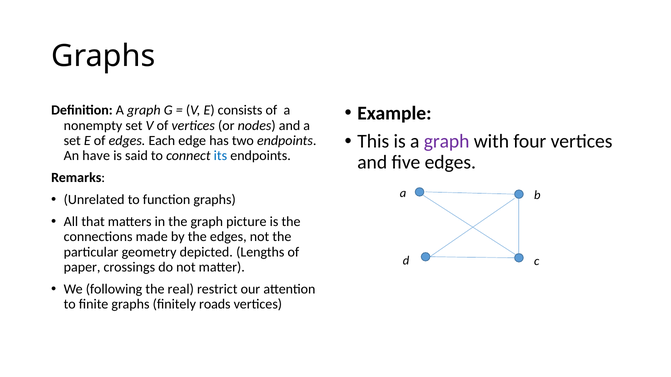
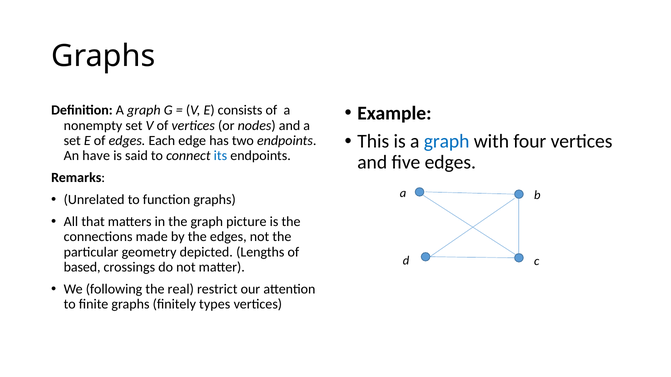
graph colour: purple -> blue (447, 142)
paper: paper -> based (82, 267)
roads: roads -> types (215, 305)
